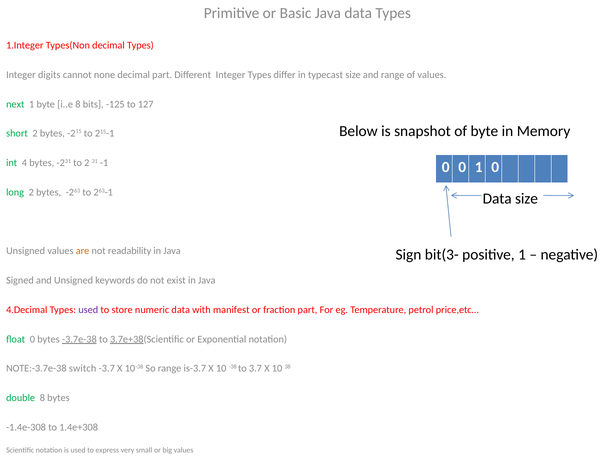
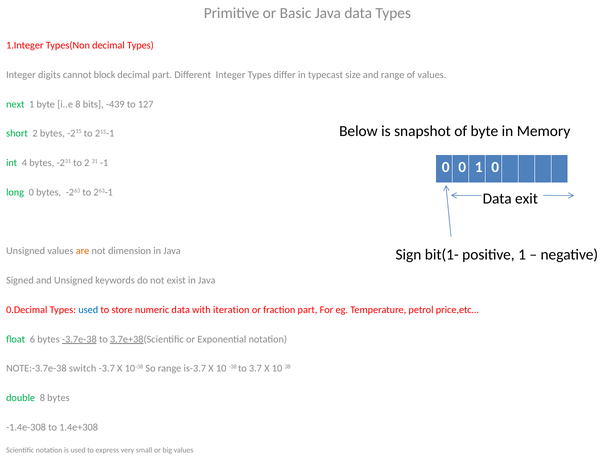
none: none -> block (105, 75)
-125: -125 -> -439 (115, 104)
long 2: 2 -> 0 (31, 192)
Data size: size -> exit (526, 199)
readability: readability -> dimension (130, 251)
bit(3-: bit(3- -> bit(1- (442, 255)
4.Decimal: 4.Decimal -> 0.Decimal (27, 310)
used colour: purple -> blue (88, 310)
manifest: manifest -> iteration (231, 310)
float 0: 0 -> 6 (32, 339)
